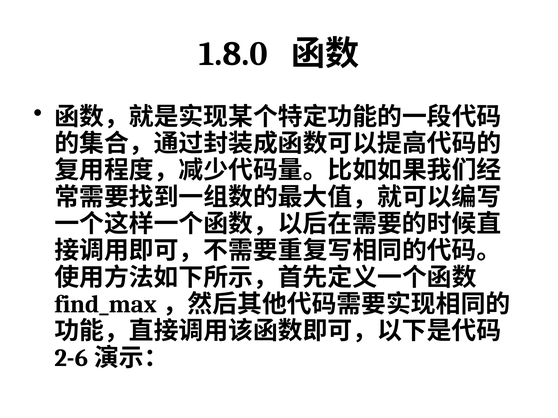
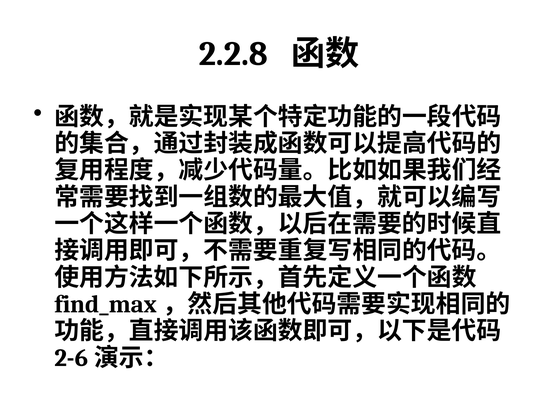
1.8.0: 1.8.0 -> 2.2.8 (233, 54)
